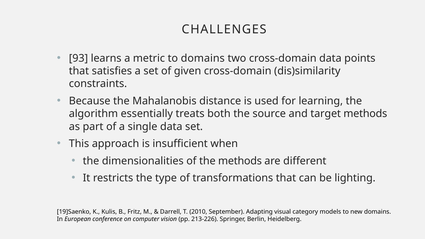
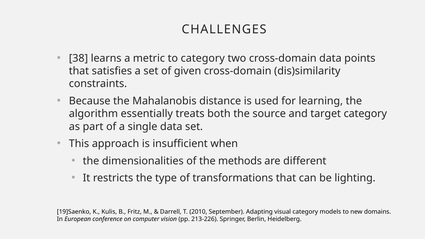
93: 93 -> 38 (78, 58)
to domains: domains -> category (203, 58)
target methods: methods -> category (365, 114)
